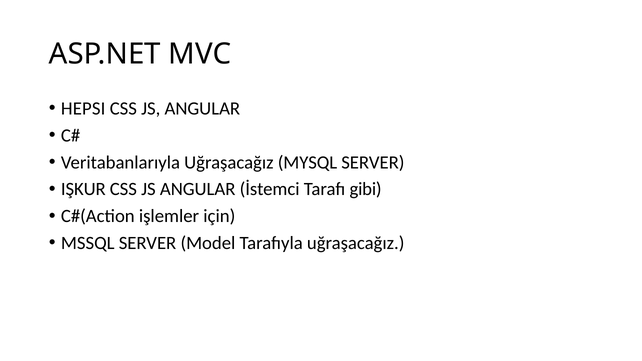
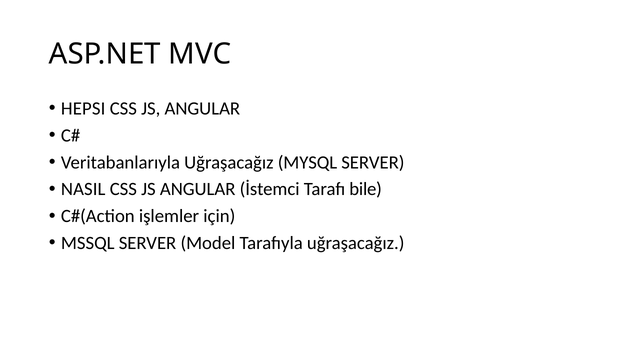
IŞKUR: IŞKUR -> NASIL (83, 189)
gibi: gibi -> bile (366, 189)
